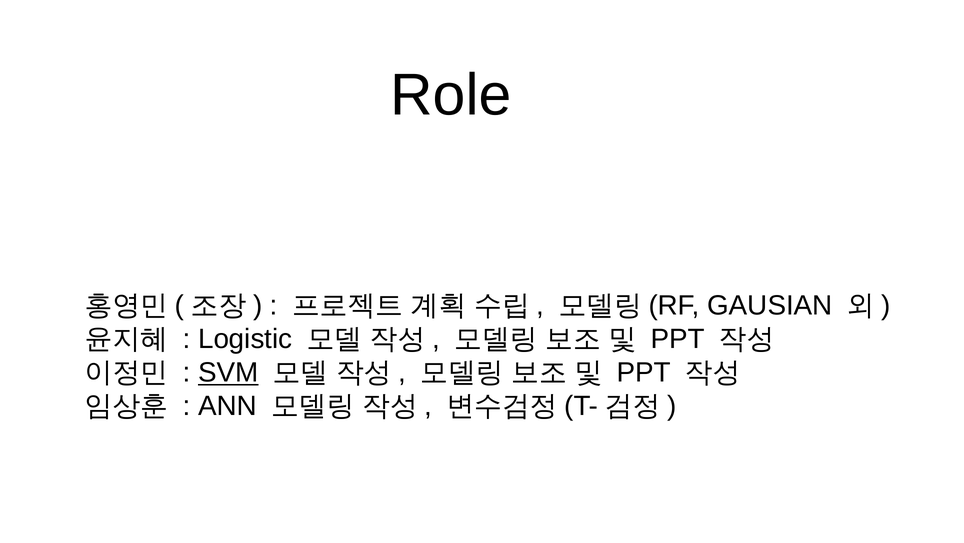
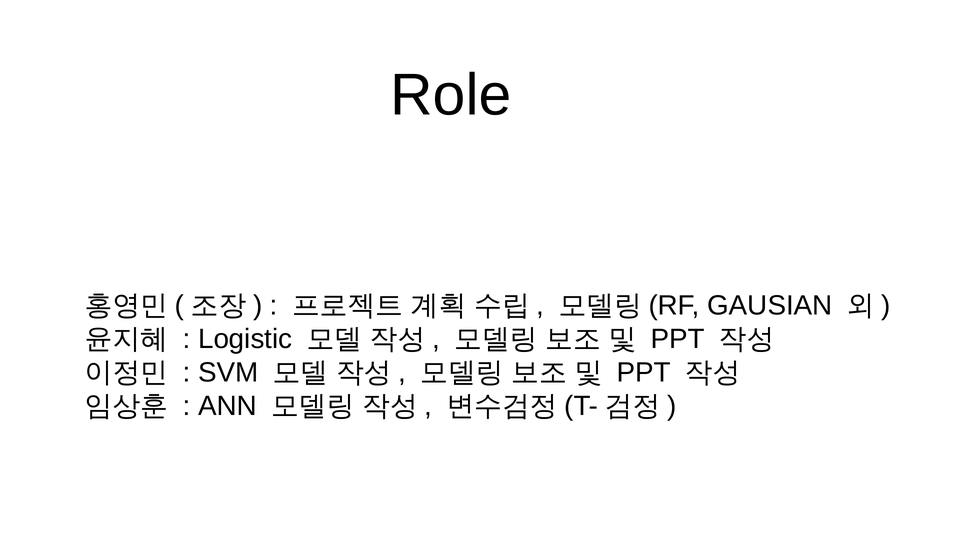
SVM underline: present -> none (228, 372)
